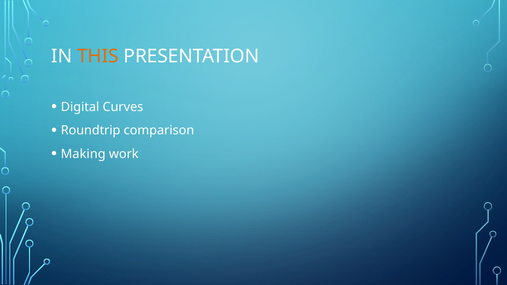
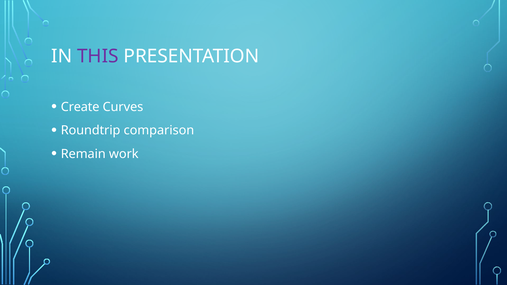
THIS colour: orange -> purple (98, 56)
Digital: Digital -> Create (80, 107)
Making: Making -> Remain (83, 154)
